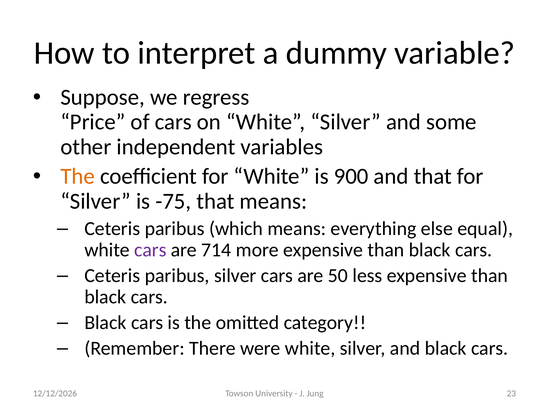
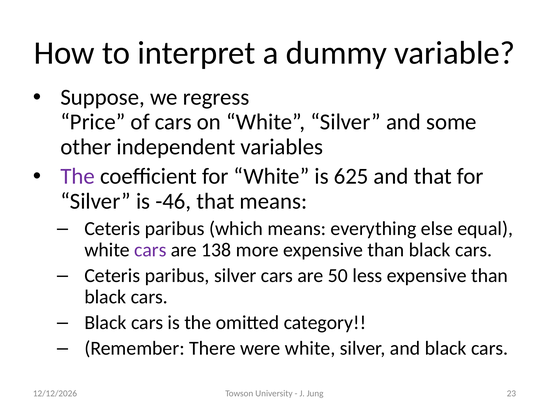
The colour: orange -> purple (78, 176)
900: 900 -> 625 (351, 176)
-75: -75 -> -46 (173, 201)
714: 714 -> 138 (216, 250)
